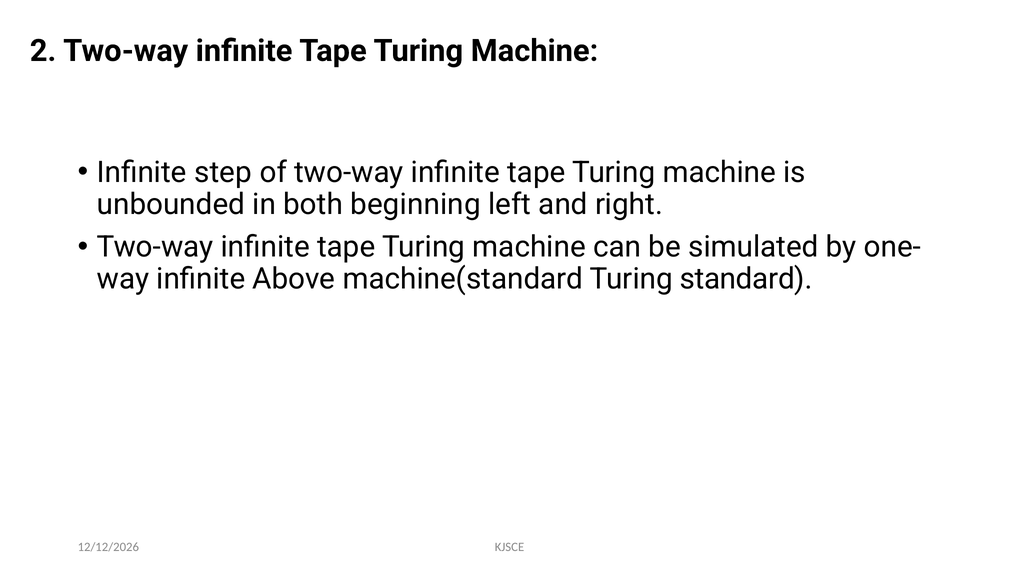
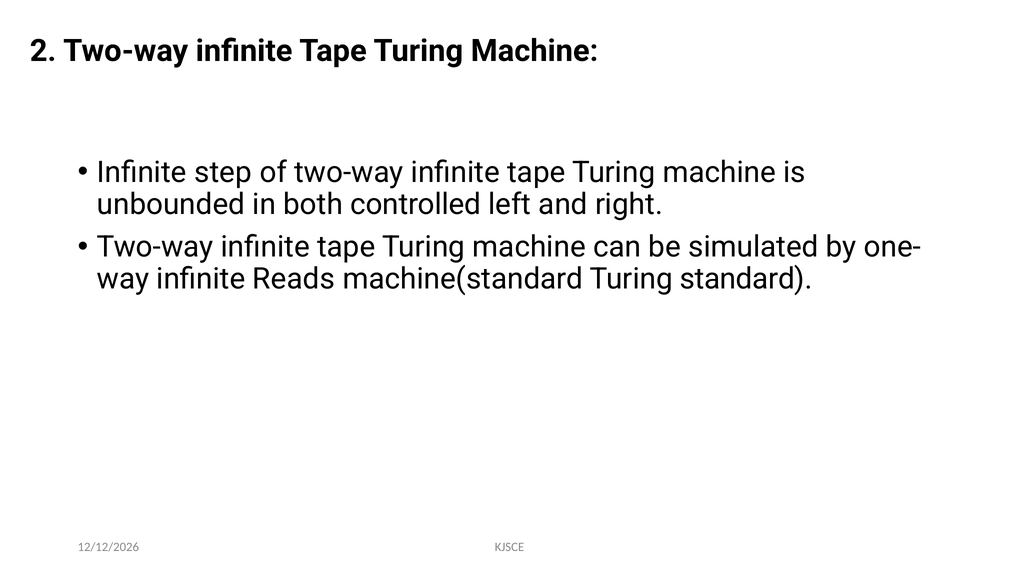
beginning: beginning -> controlled (416, 204)
Above: Above -> Reads (294, 279)
